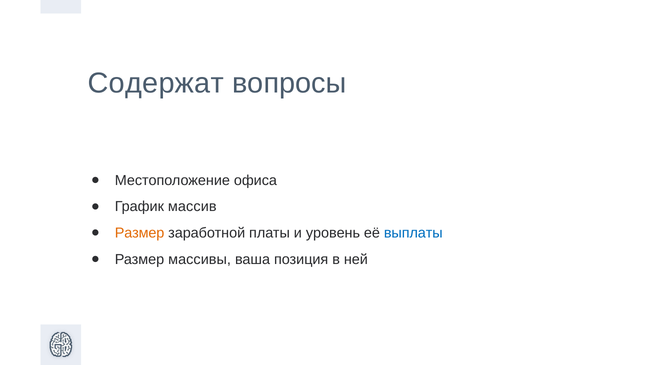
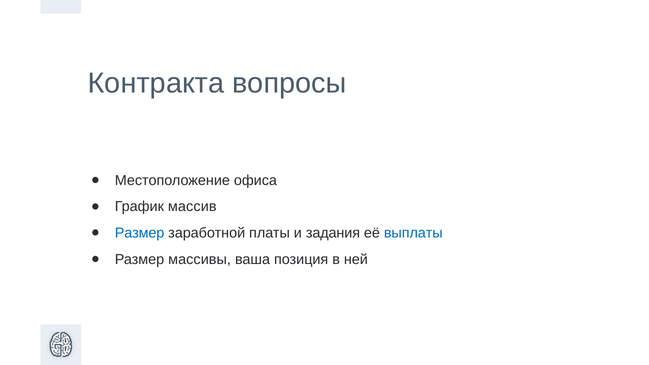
Содержат: Содержат -> Контракта (156, 83)
Размер colour: orange -> blue (140, 233)
уровень: уровень -> задания (333, 233)
